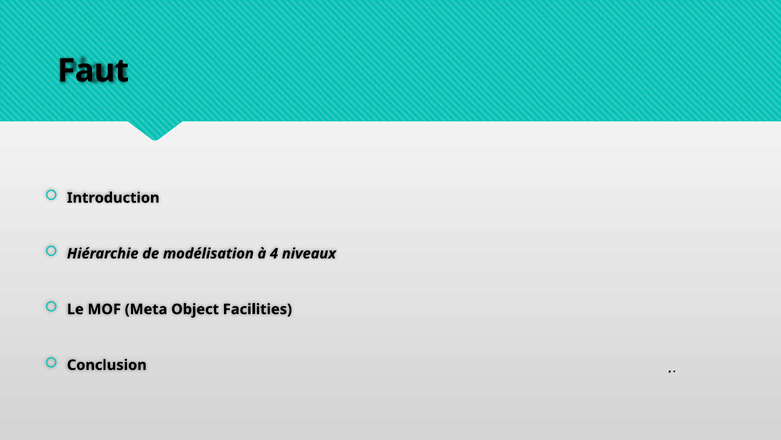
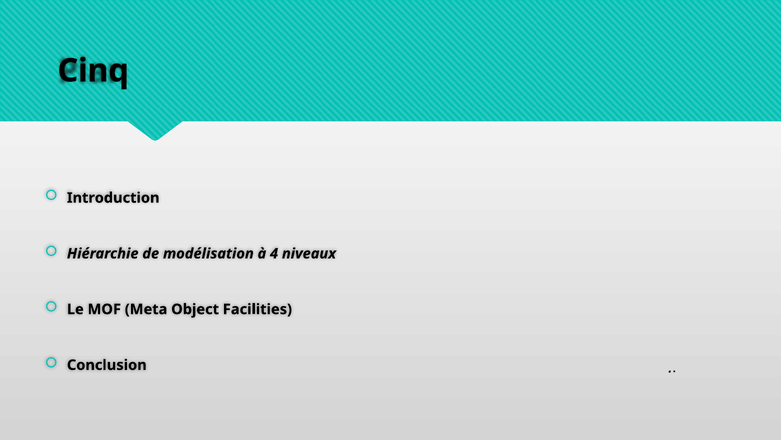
Faut: Faut -> Cinq (93, 71)
